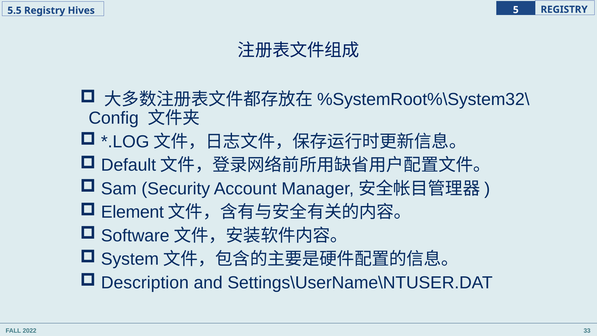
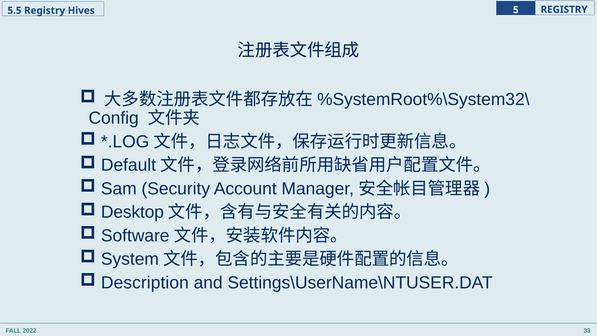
Element: Element -> Desktop (132, 212)
